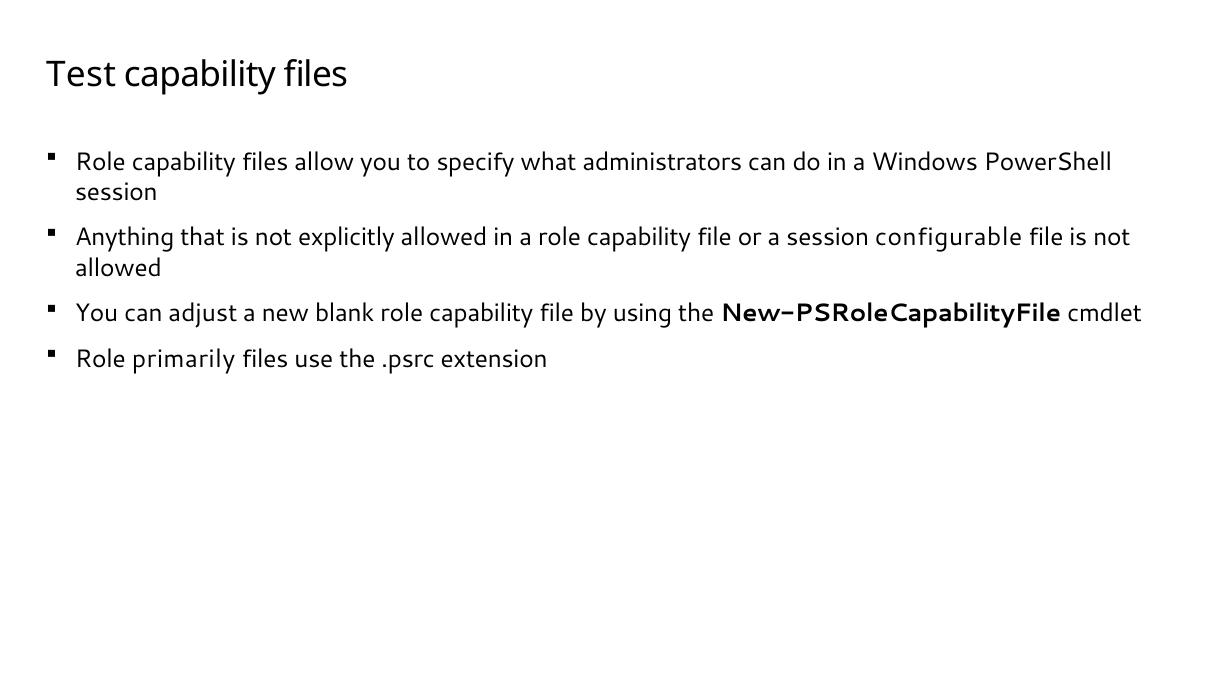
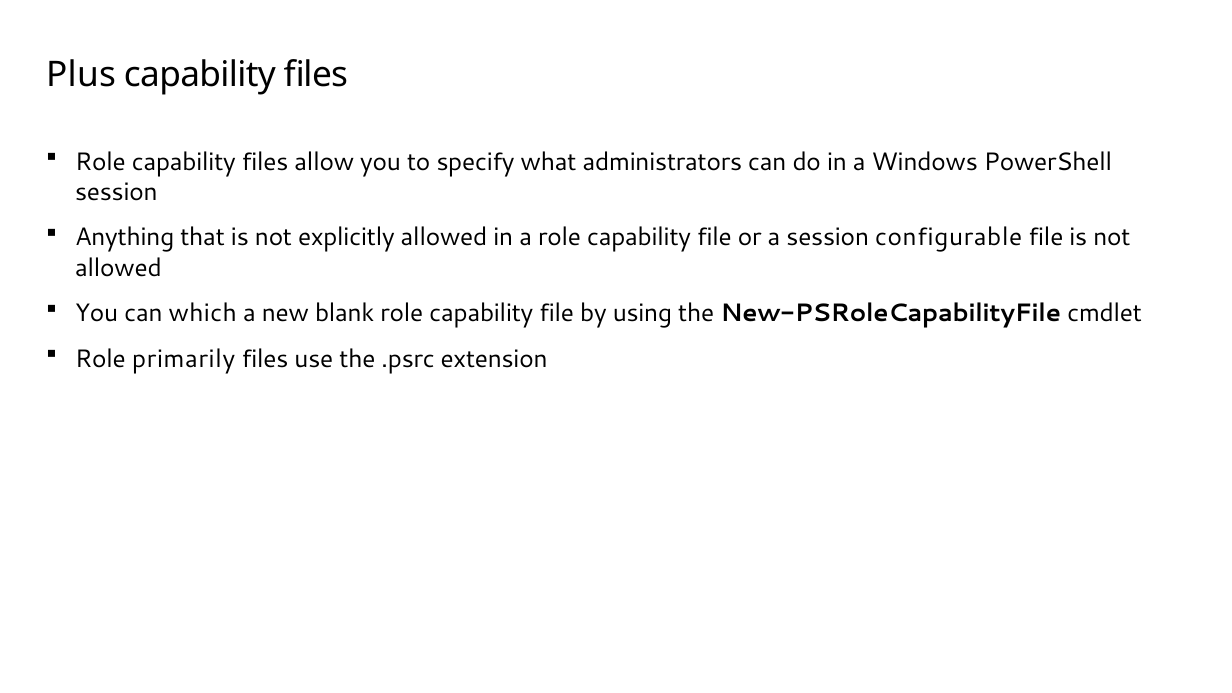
Test: Test -> Plus (81, 75)
adjust: adjust -> which (203, 313)
